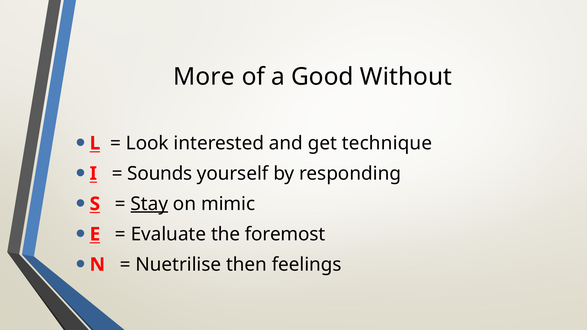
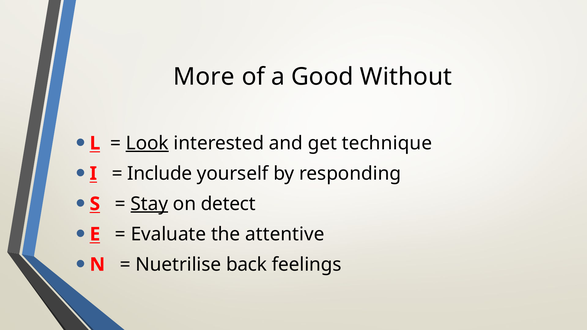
Look underline: none -> present (147, 143)
Sounds: Sounds -> Include (160, 174)
mimic: mimic -> detect (228, 204)
foremost: foremost -> attentive (285, 234)
then: then -> back (247, 265)
